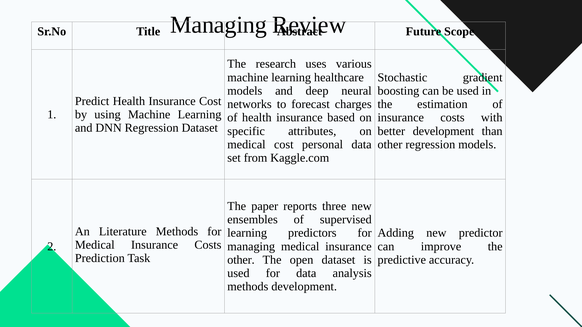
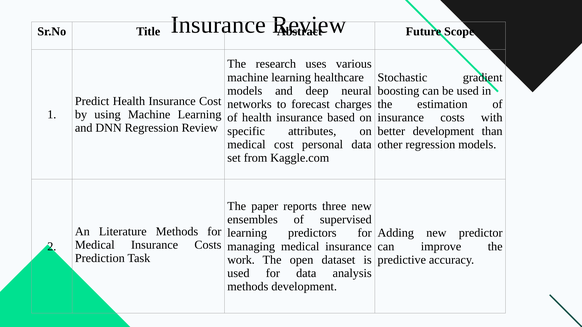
Managing: Managing -> Insurance (218, 25)
Regression Dataset: Dataset -> Review (200, 128)
other: other -> work (241, 260)
